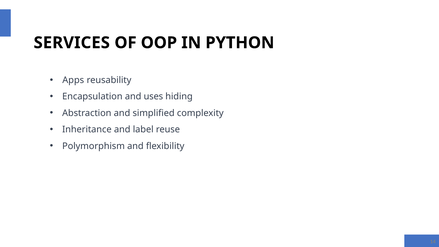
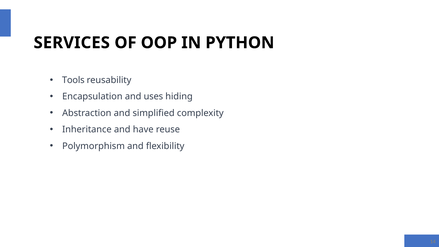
Apps: Apps -> Tools (73, 80)
label: label -> have (143, 130)
